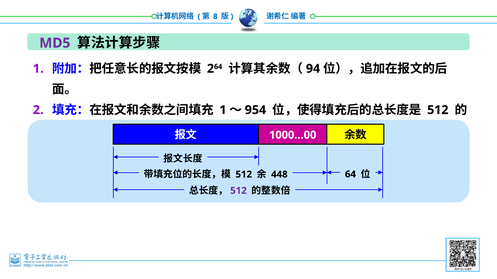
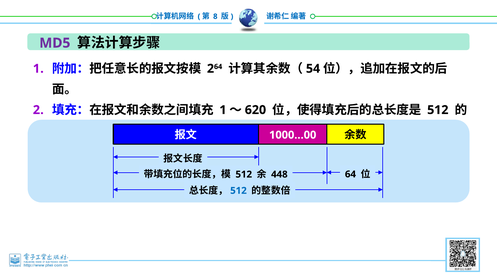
94: 94 -> 54 (313, 69)
954: 954 -> 620 (255, 110)
512 colour: purple -> blue (238, 191)
